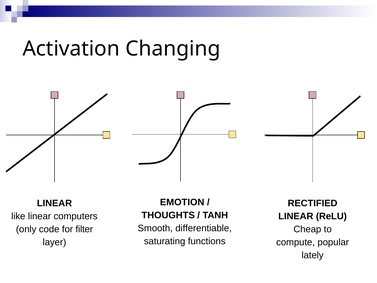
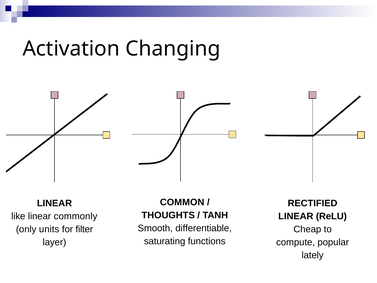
EMOTION: EMOTION -> COMMON (182, 202)
computers: computers -> commonly (76, 216)
code: code -> units (49, 229)
